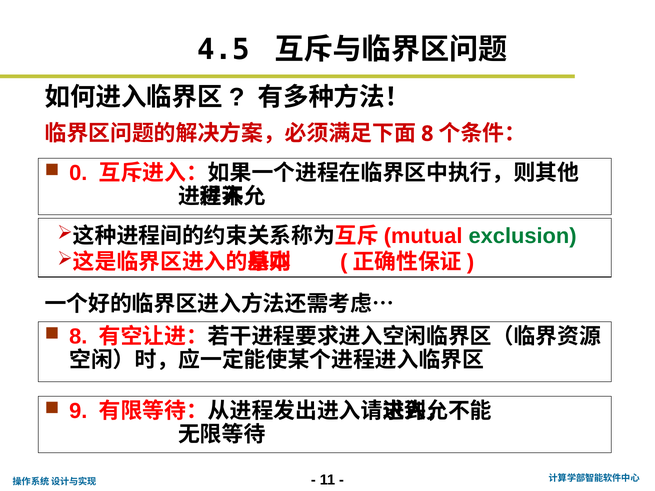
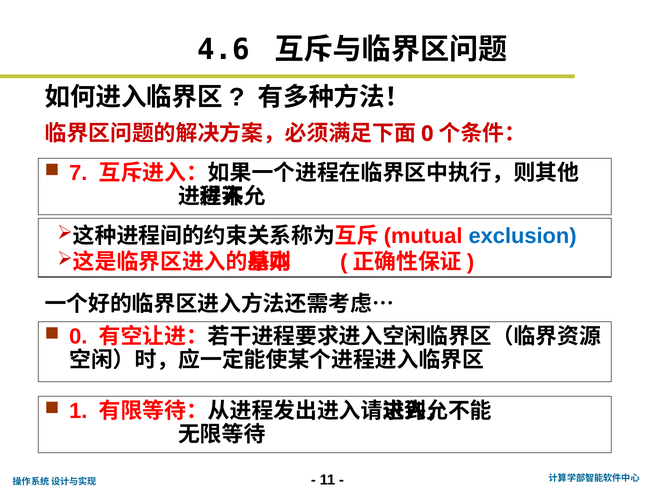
4.5: 4.5 -> 4.6 (224, 50)
8: 8 -> 0 (427, 134)
0: 0 -> 7 (78, 173)
exclusion colour: green -> blue (523, 236)
8: 8 -> 0 (78, 337)
9: 9 -> 1 (78, 411)
